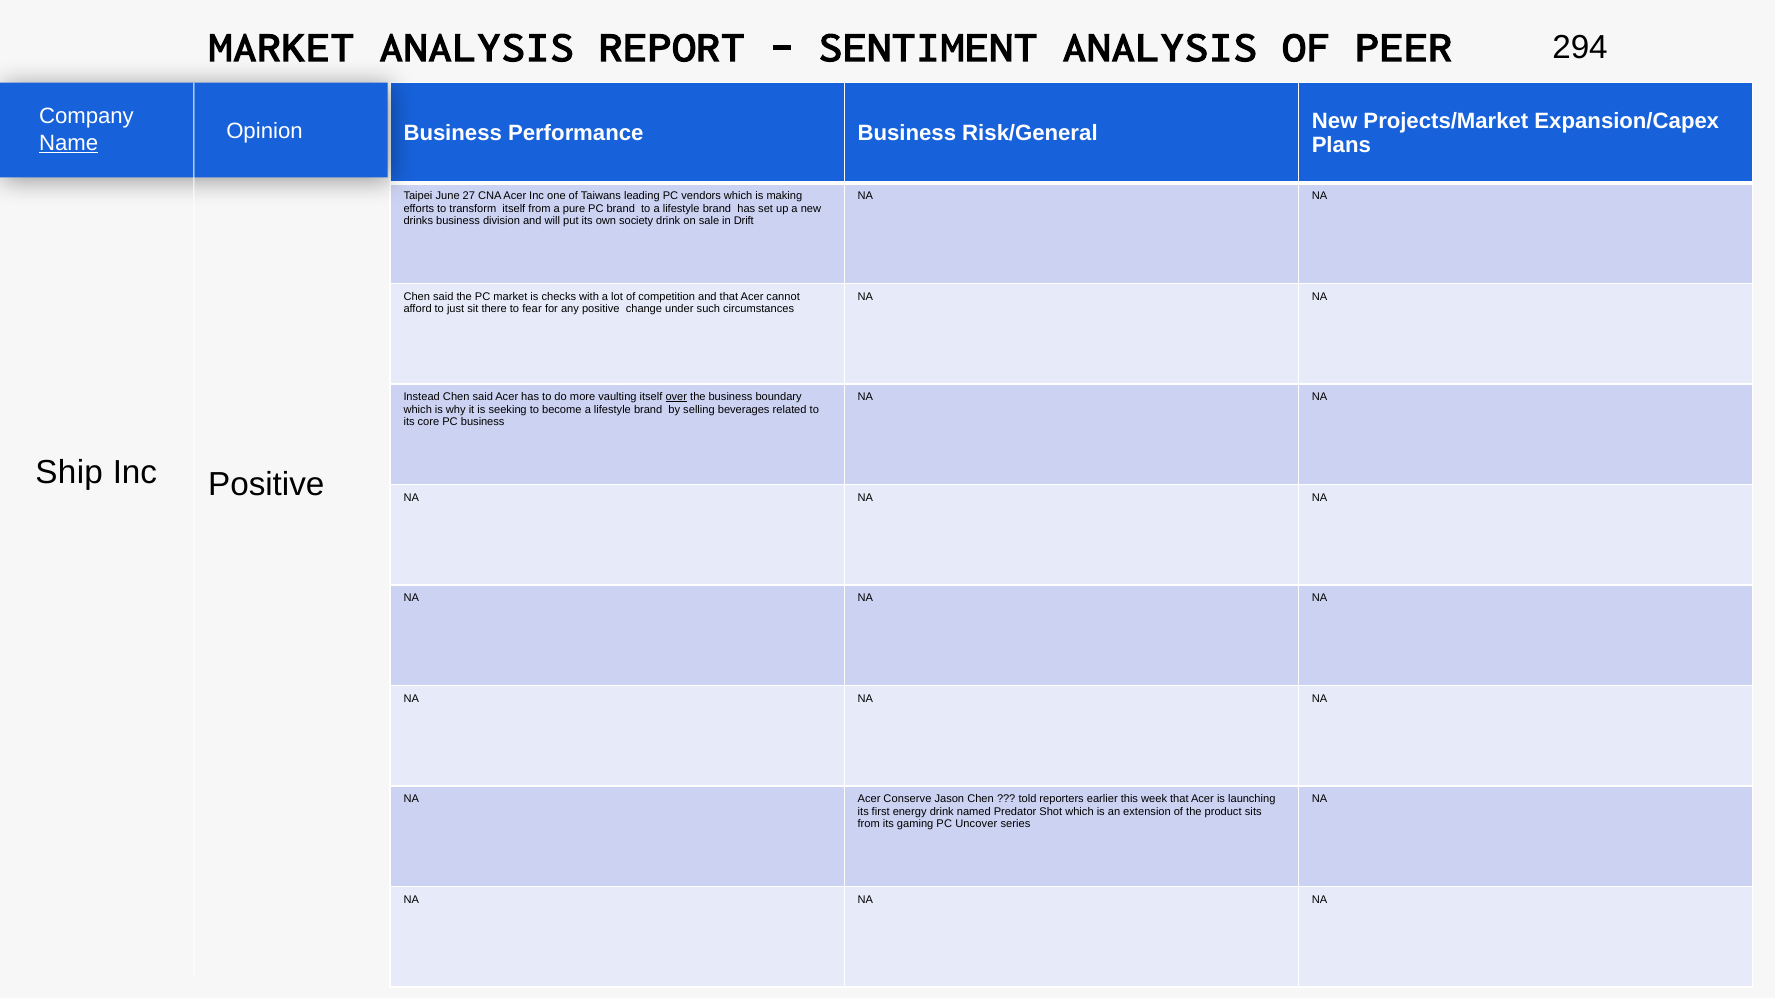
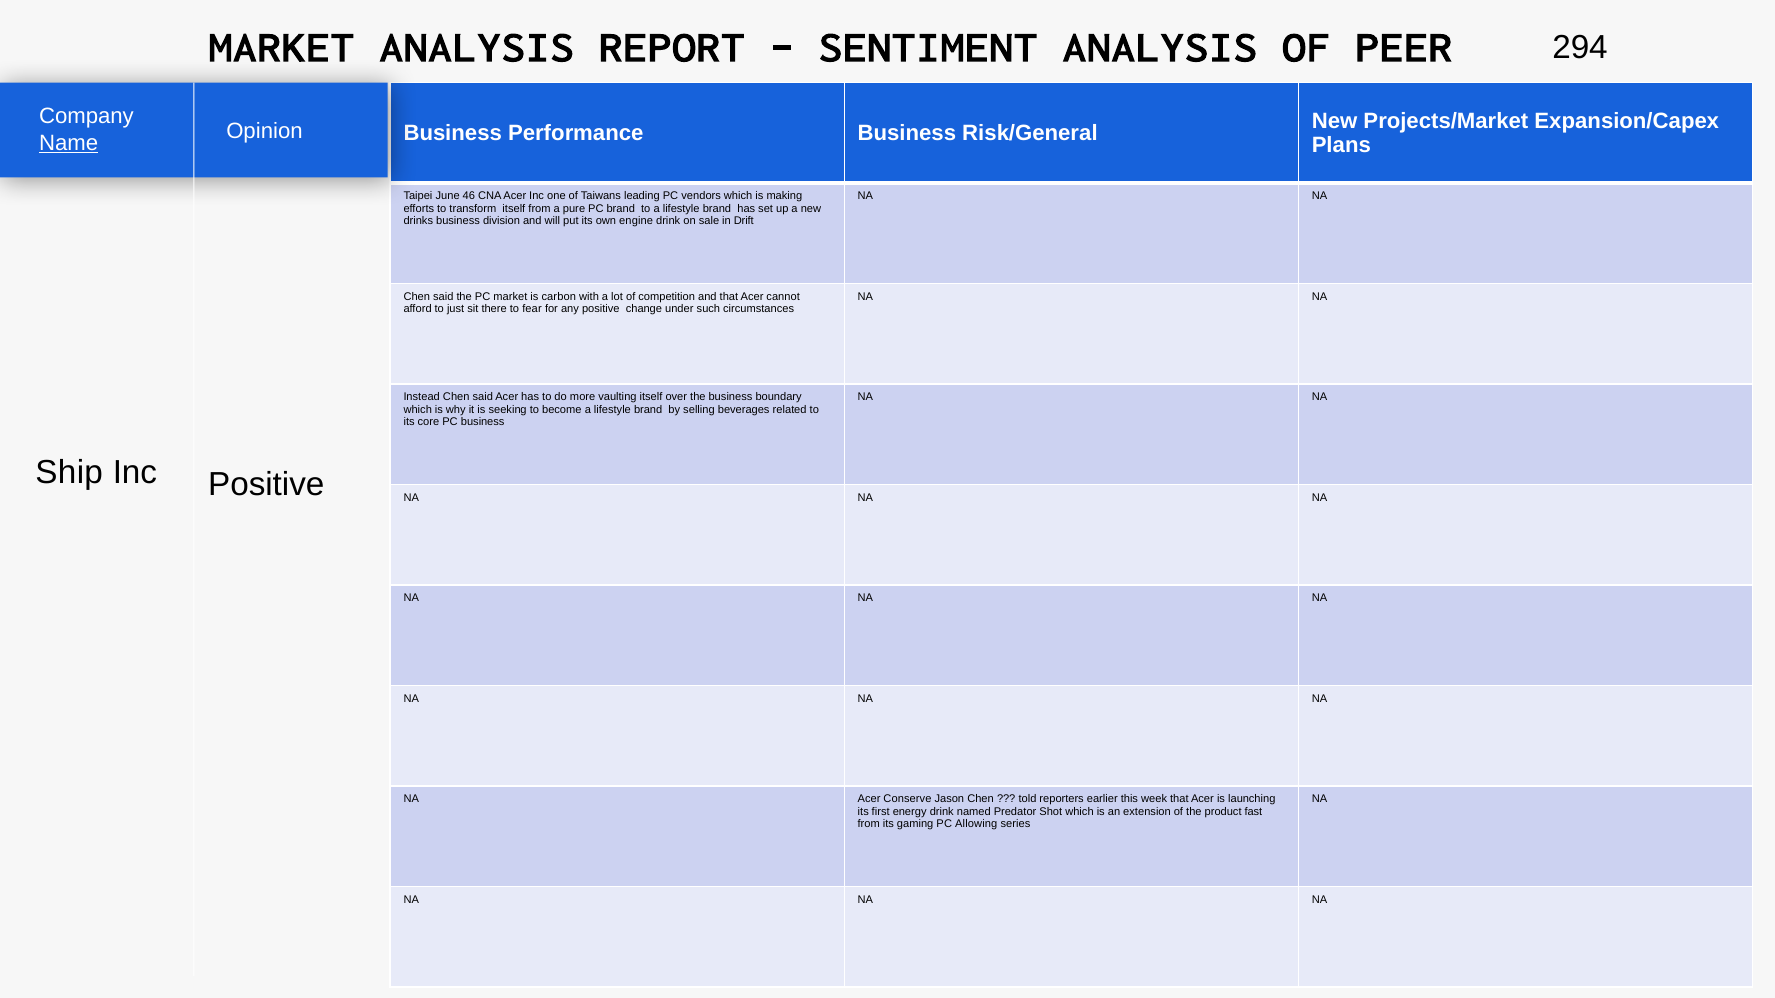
27: 27 -> 46 (469, 196)
society: society -> engine (636, 221)
checks: checks -> carbon (559, 297)
over underline: present -> none (676, 397)
sits: sits -> fast (1253, 812)
Uncover: Uncover -> Allowing (976, 824)
